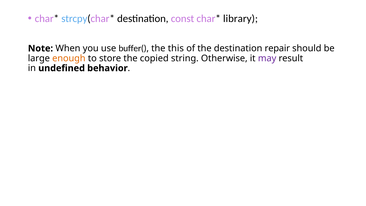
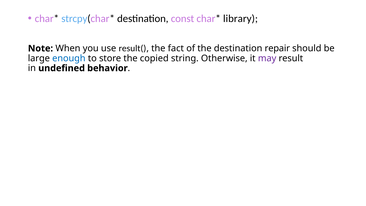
buffer(: buffer( -> result( (132, 48)
this: this -> fact (176, 48)
enough colour: orange -> blue (69, 58)
